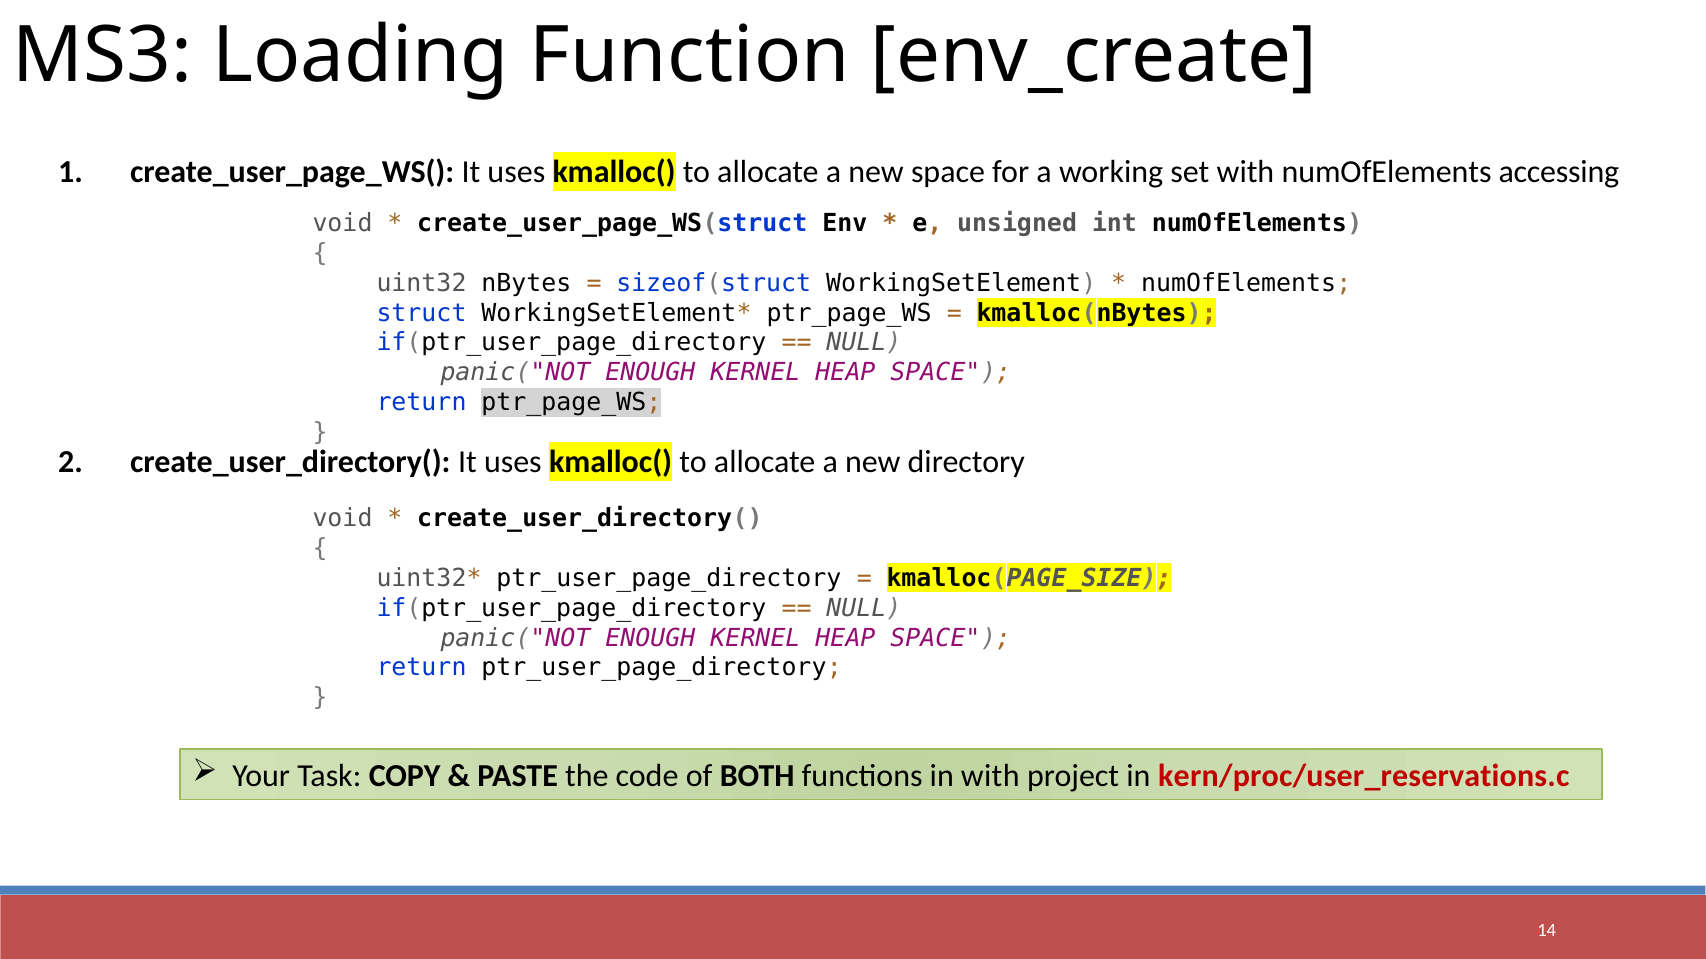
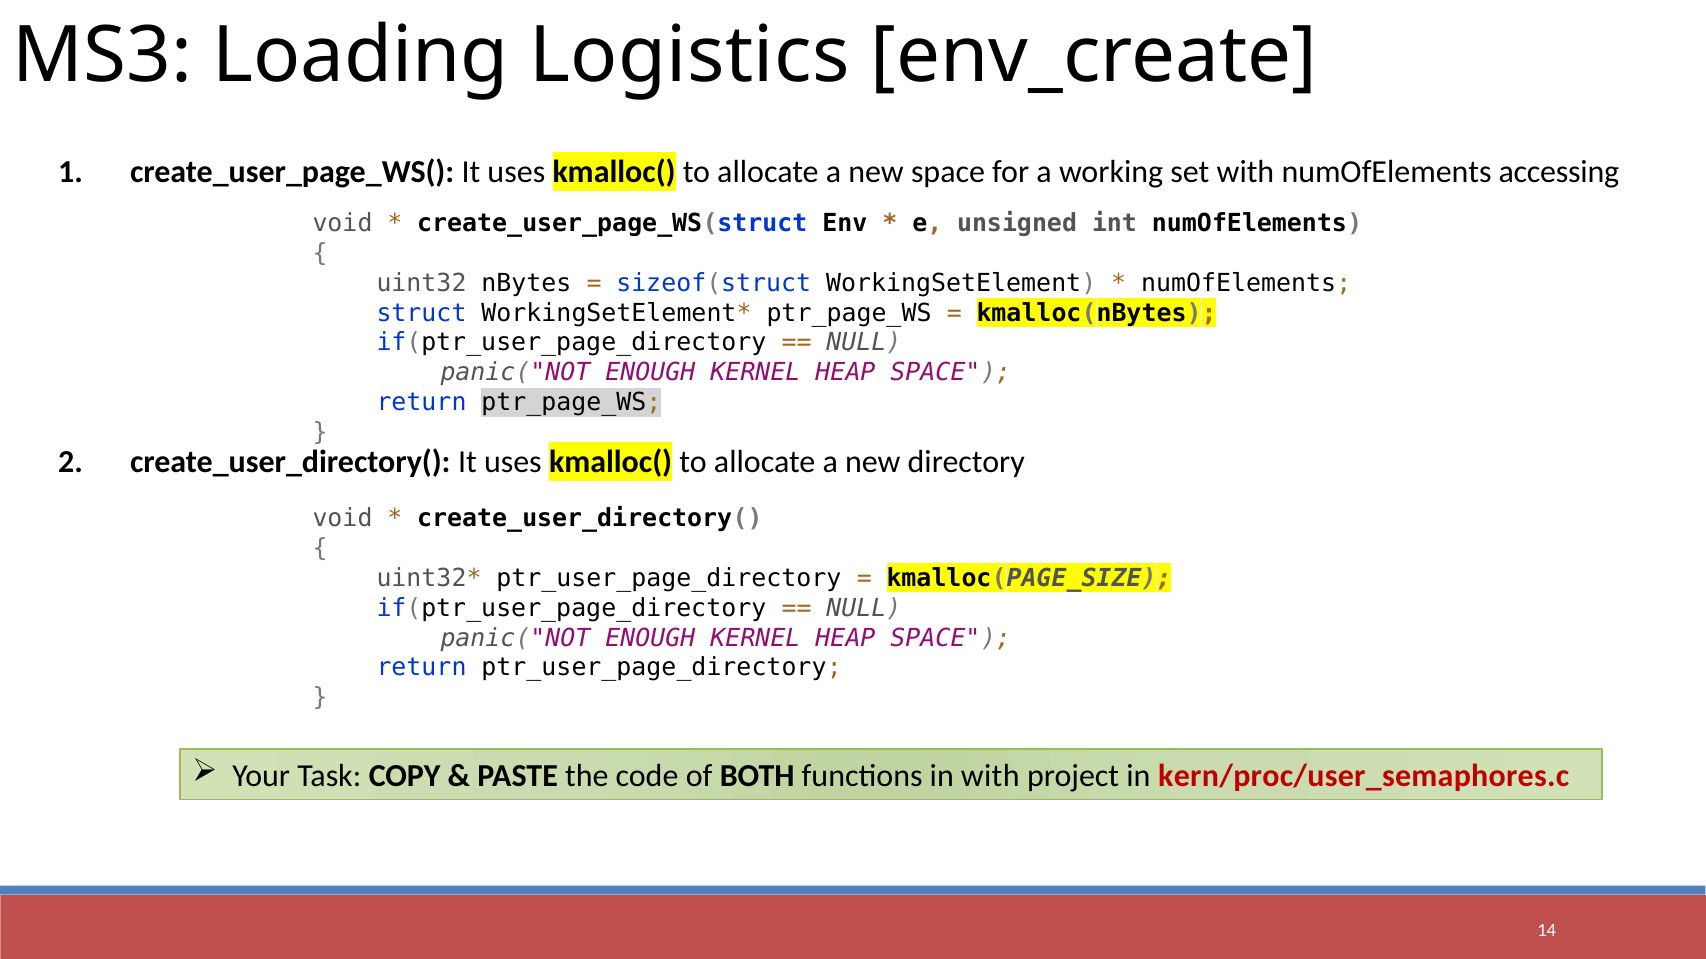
Function: Function -> Logistics (690, 55)
kern/proc/user_reservations.c: kern/proc/user_reservations.c -> kern/proc/user_semaphores.c (1364, 777)
